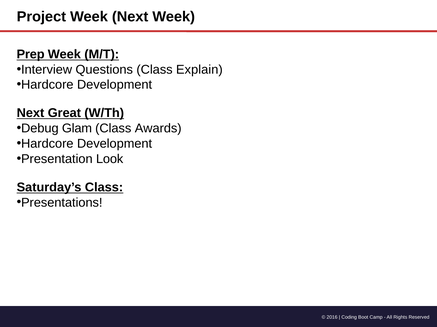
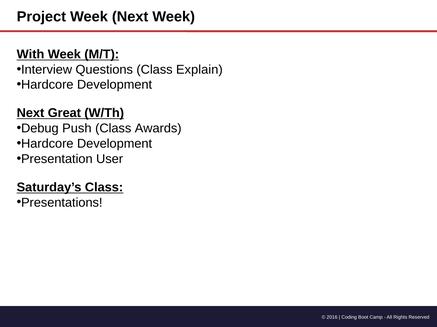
Prep: Prep -> With (31, 54)
Glam: Glam -> Push (77, 129)
Look: Look -> User (110, 159)
